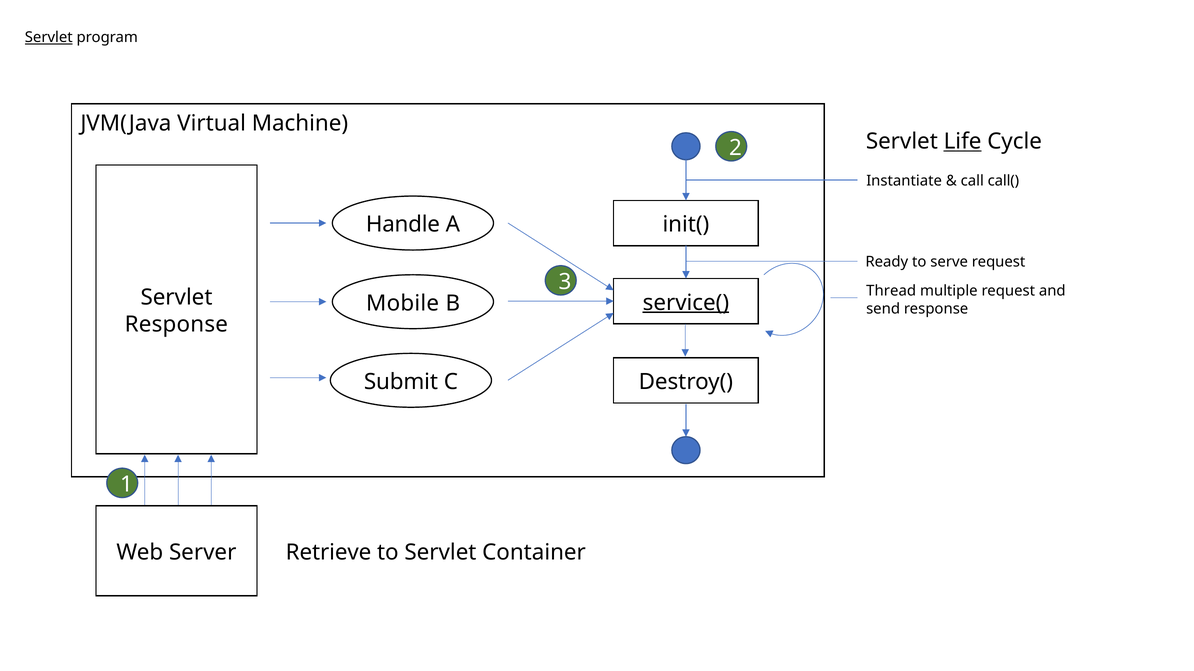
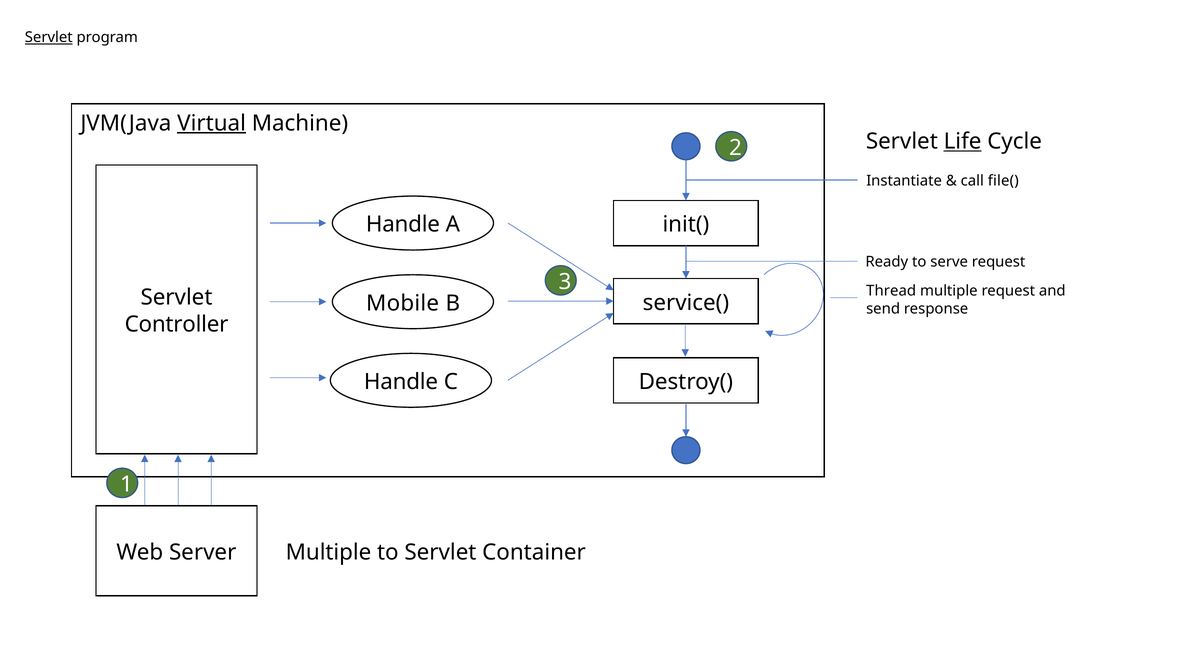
Virtual underline: none -> present (212, 123)
call(: call( -> file( (1003, 181)
service( underline: present -> none (686, 303)
Response: Response -> Controller (177, 325)
Submit: Submit -> Handle (401, 382)
Server Retrieve: Retrieve -> Multiple (329, 553)
